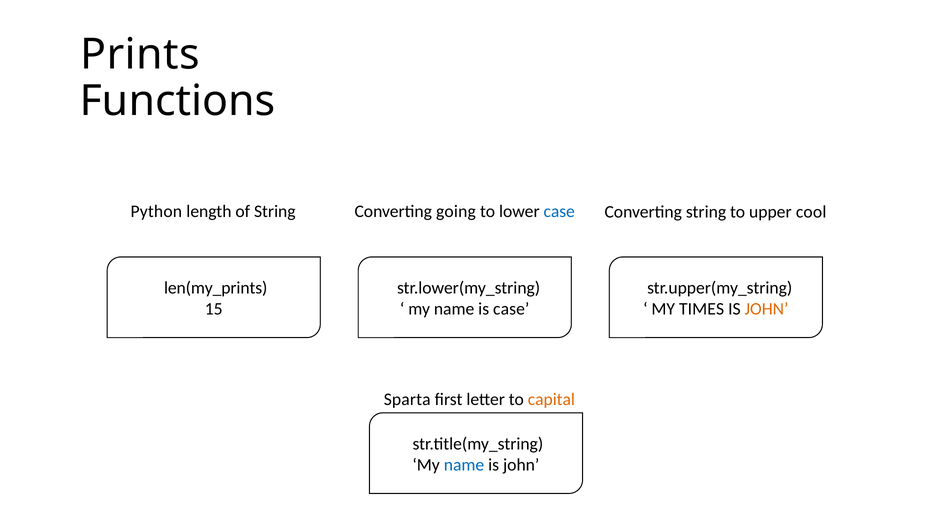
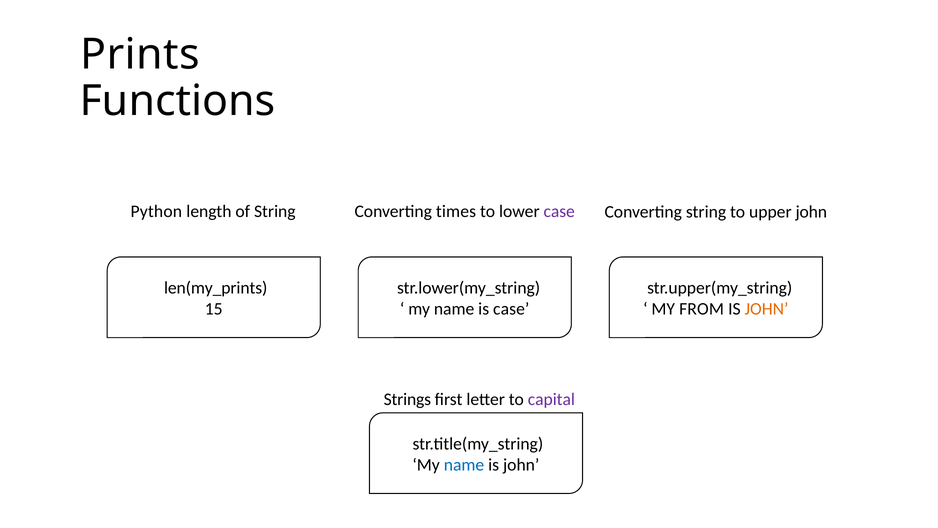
going: going -> times (456, 211)
case colour: blue -> purple (559, 211)
upper cool: cool -> john (811, 212)
TIMES: TIMES -> FROM (702, 309)
Sparta: Sparta -> Strings (407, 399)
capital colour: orange -> purple (551, 399)
